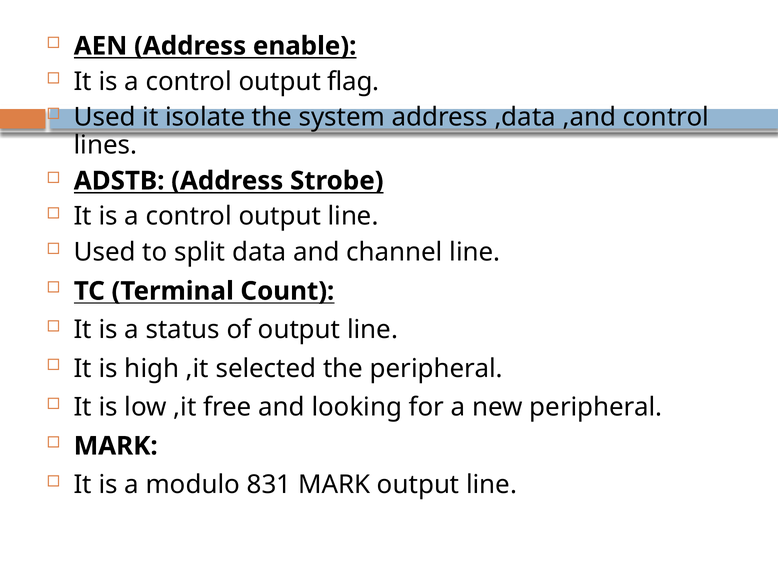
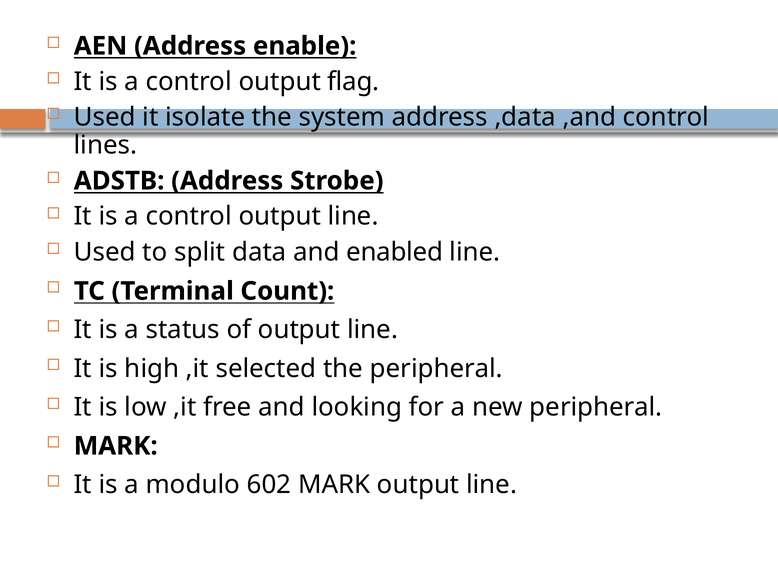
channel: channel -> enabled (395, 252)
831: 831 -> 602 (269, 484)
